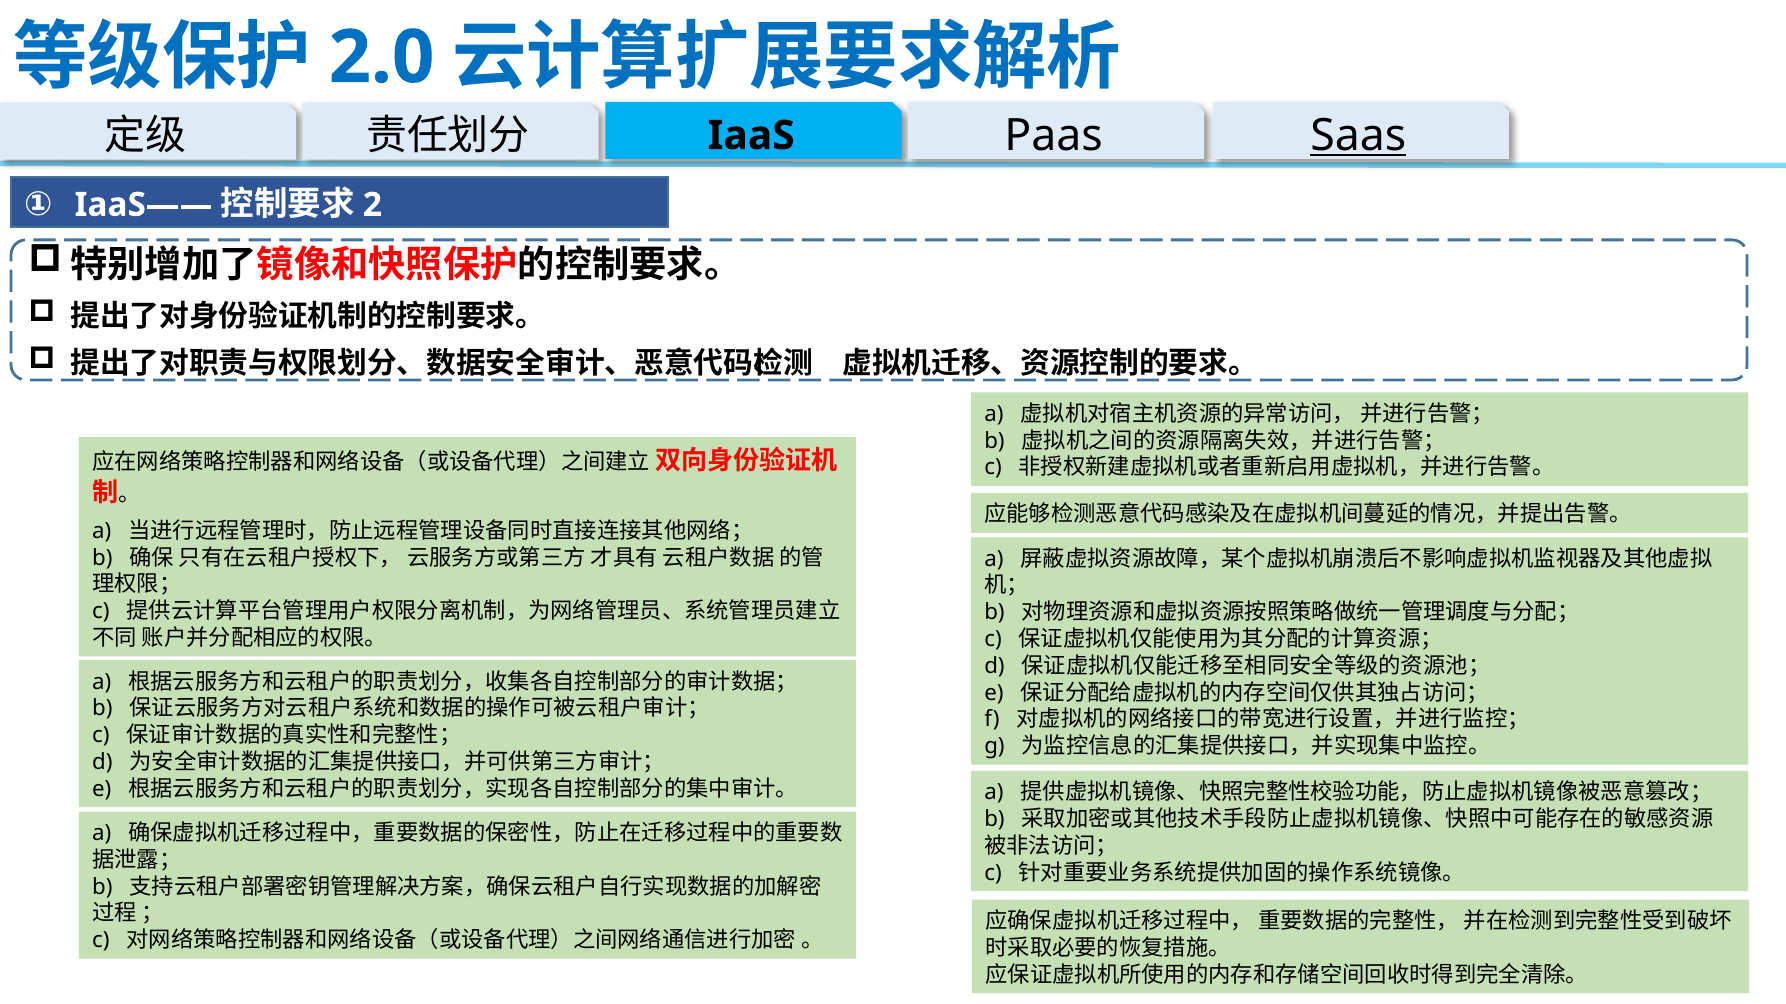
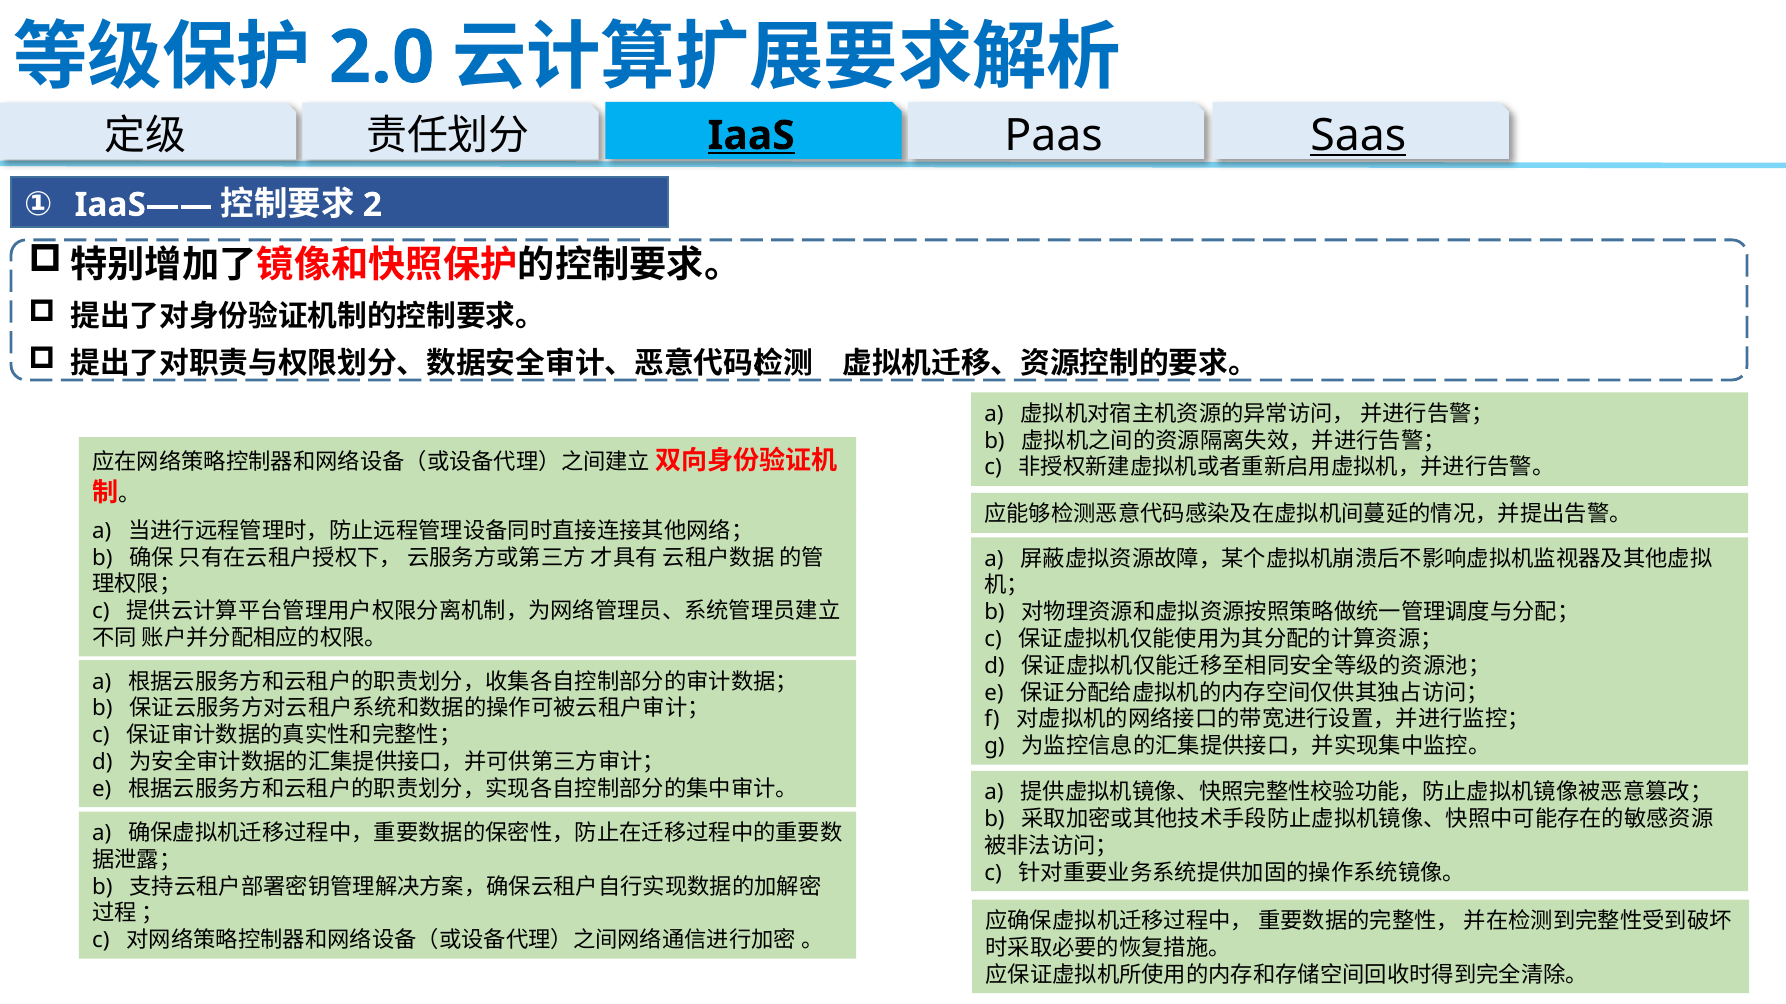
IaaS underline: none -> present (751, 136)
